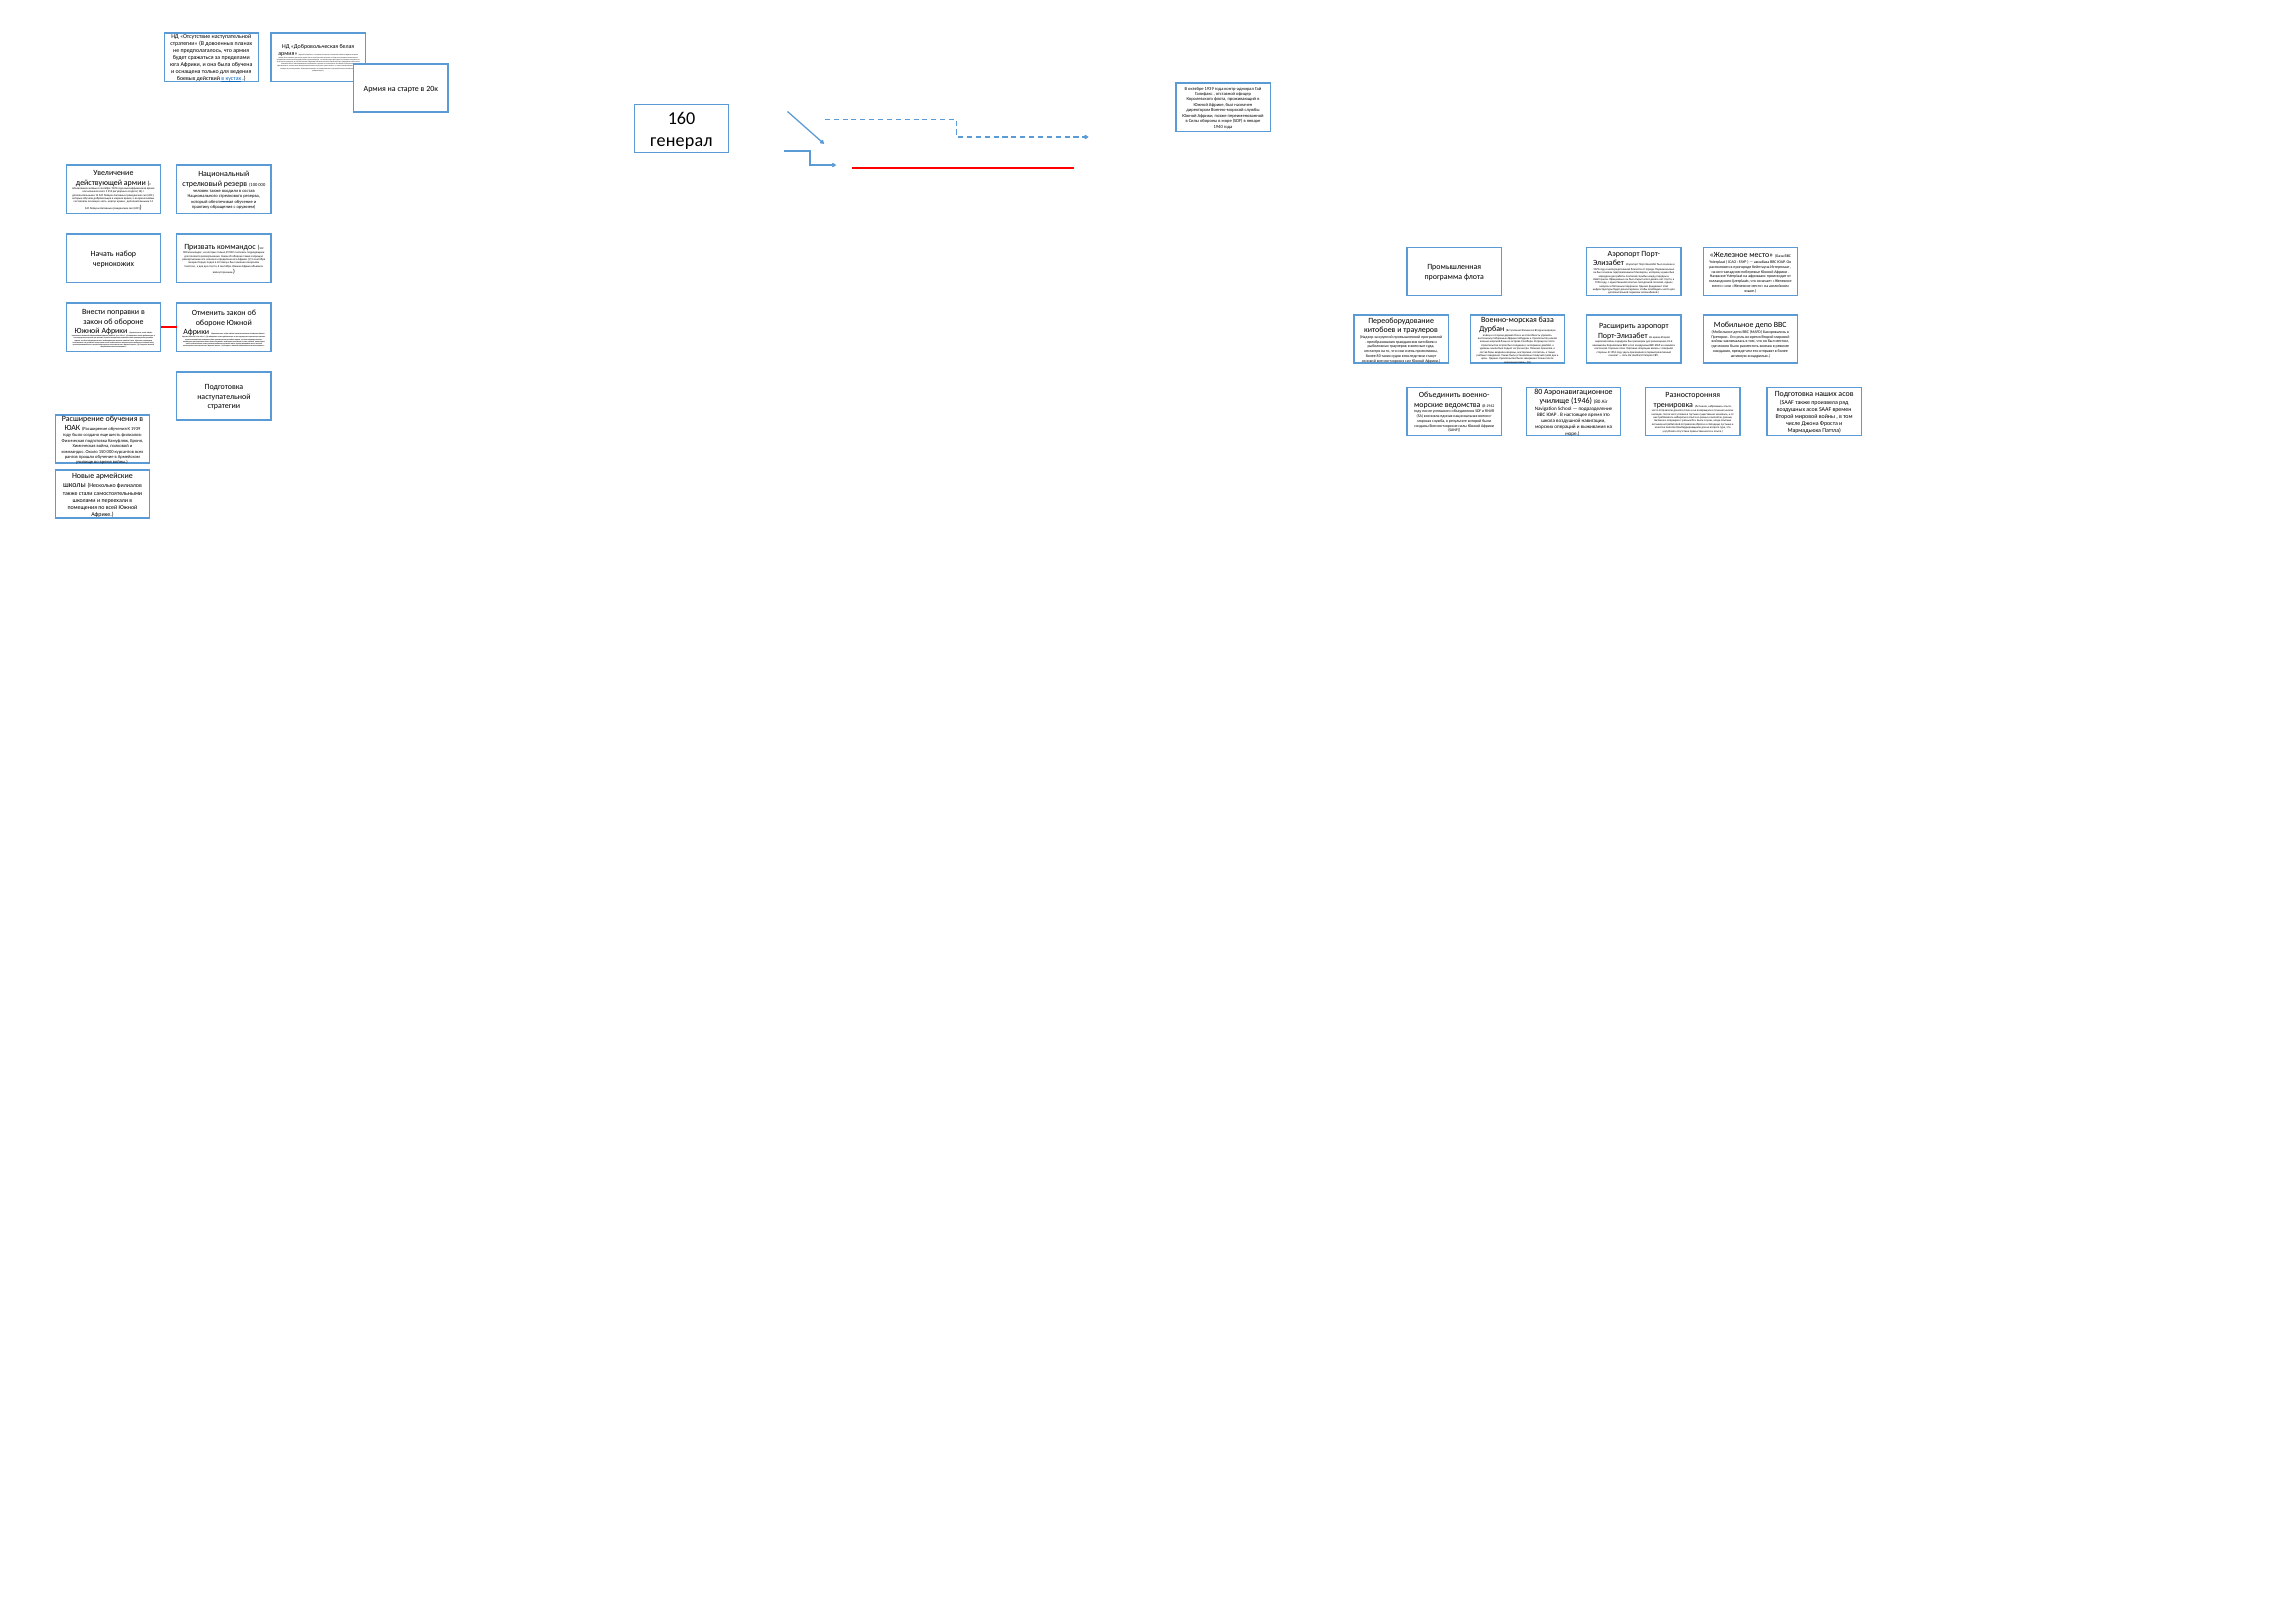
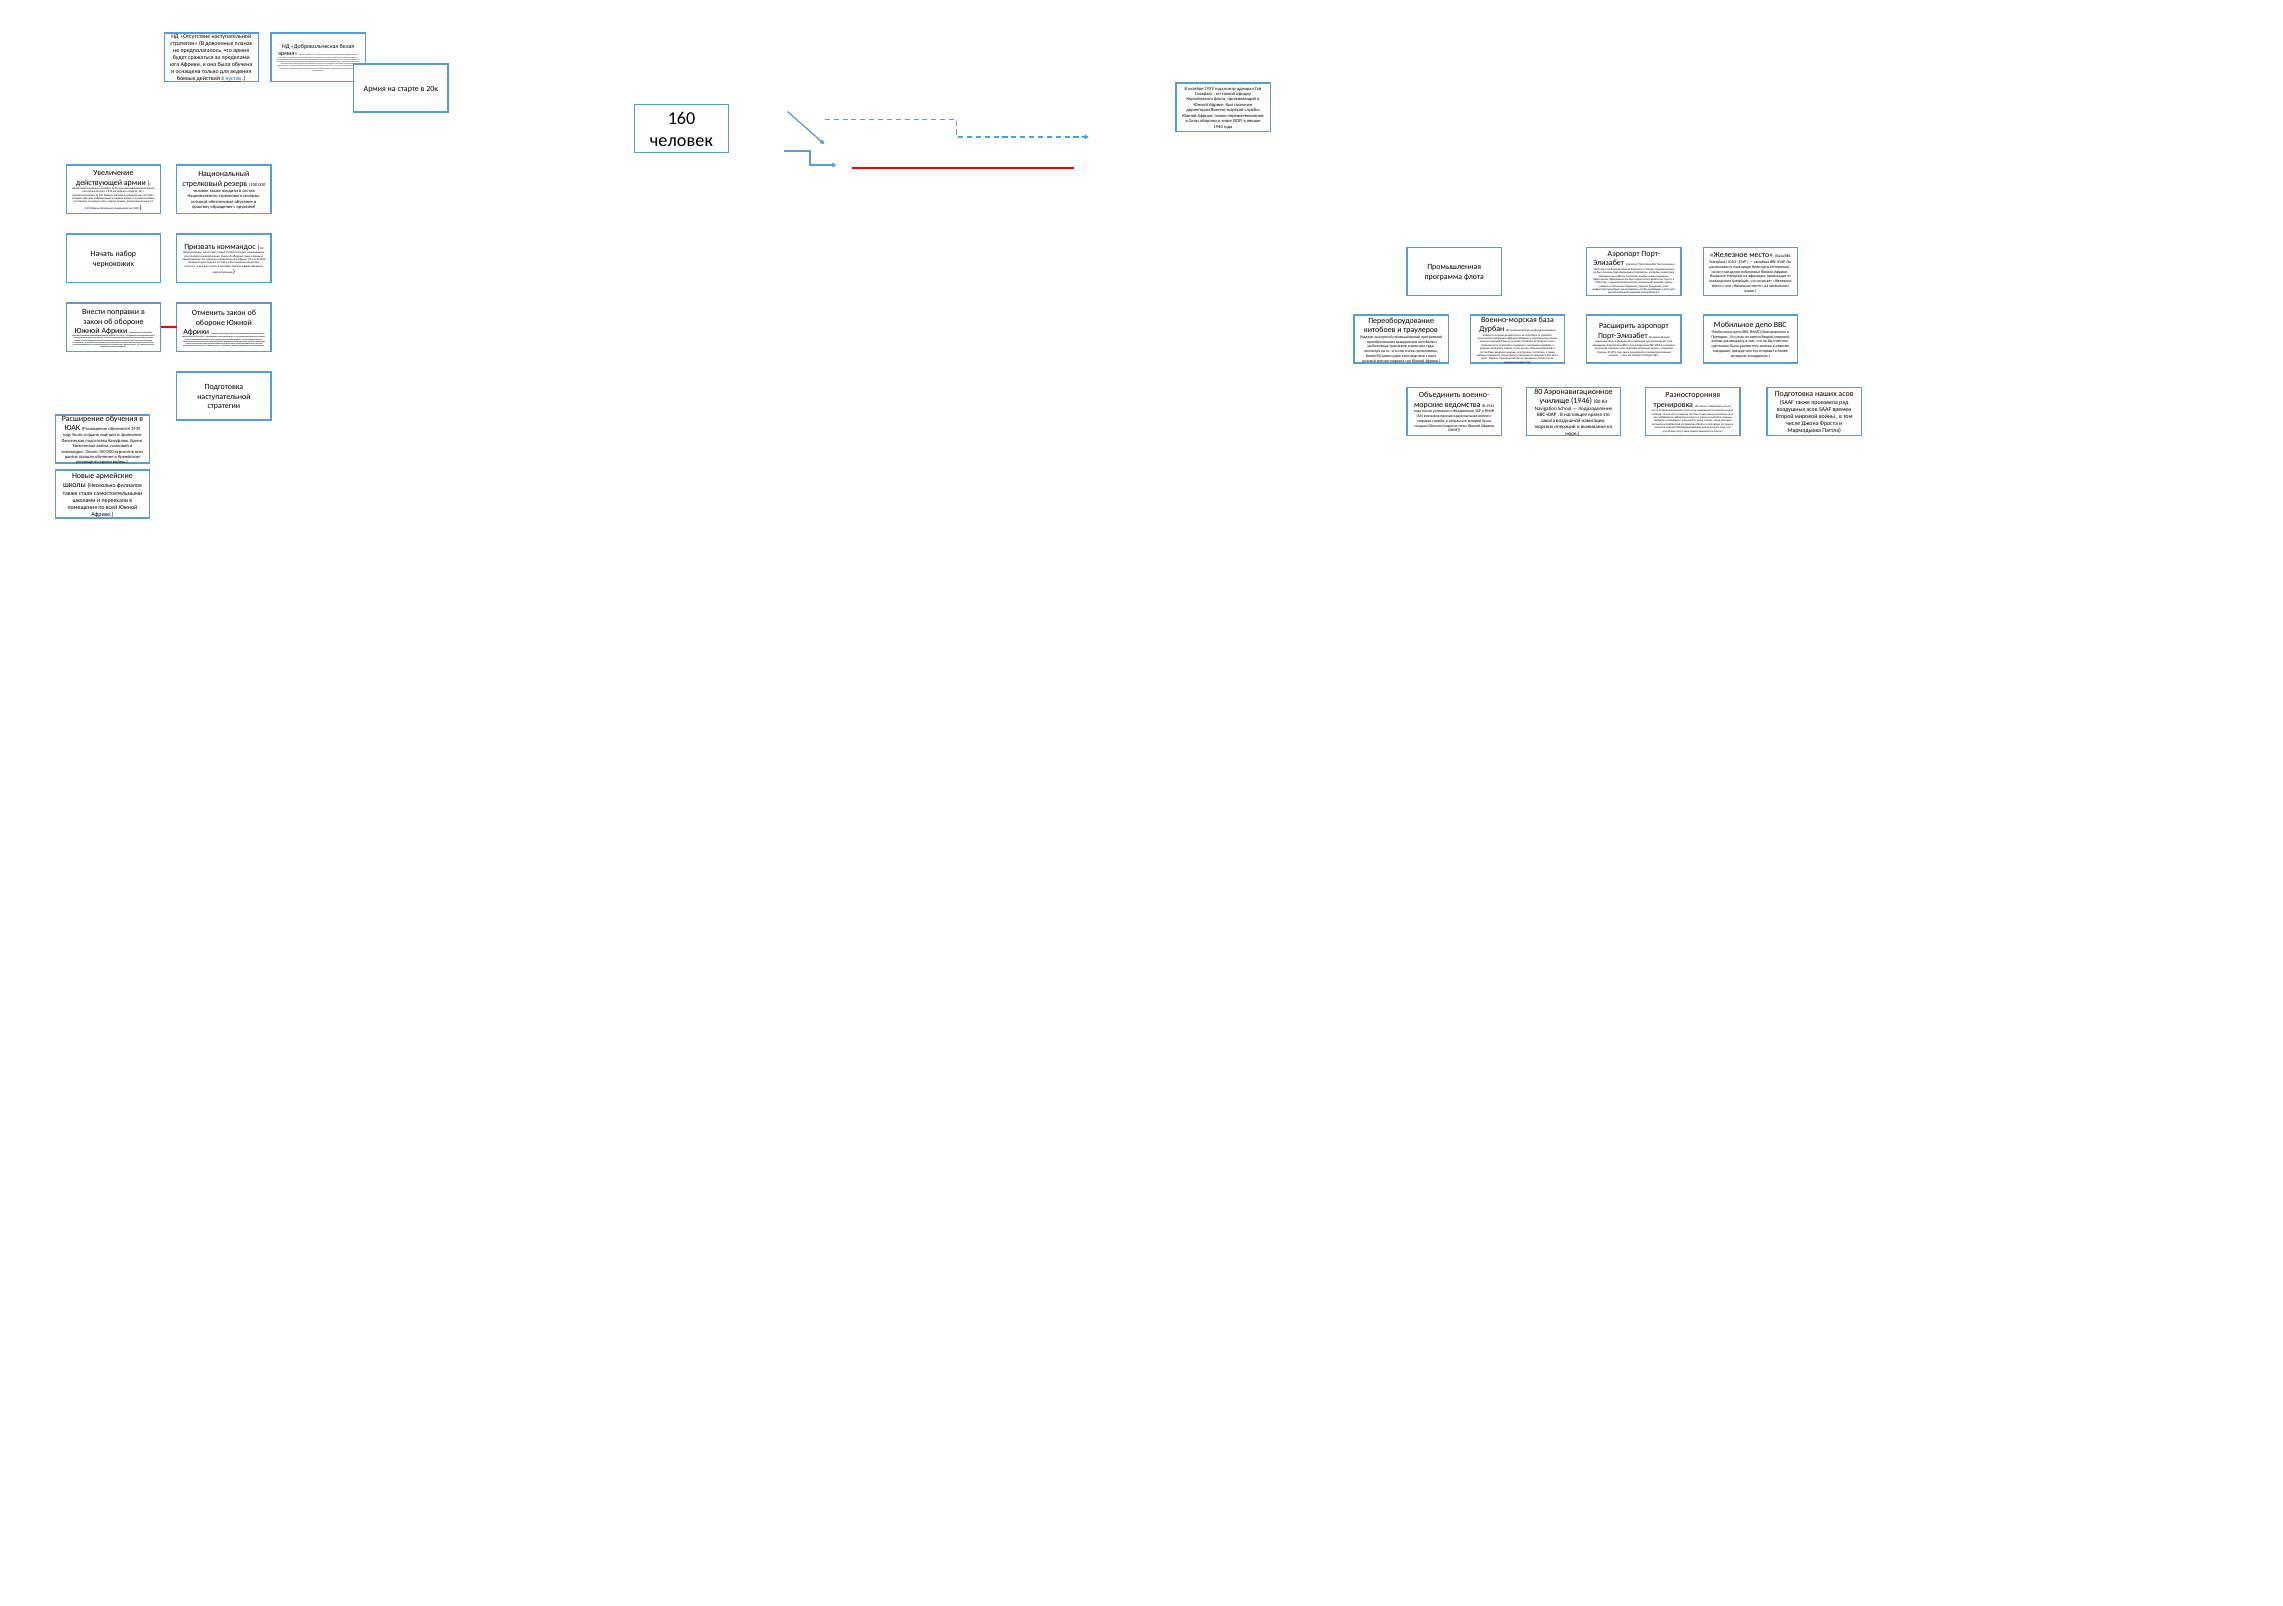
генерал: генерал -> человек (681, 140)
